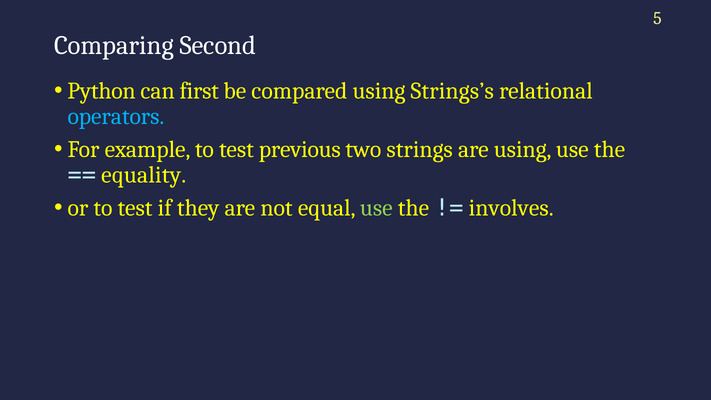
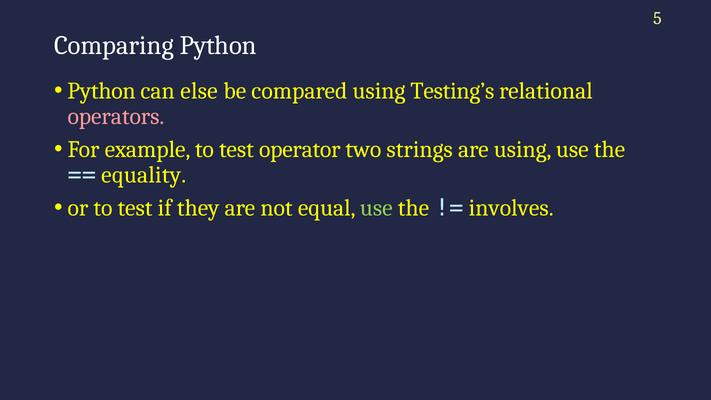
Comparing Second: Second -> Python (218, 46)
first: first -> else (199, 91)
Strings’s: Strings’s -> Testing’s (452, 91)
operators colour: light blue -> pink (116, 116)
previous: previous -> operator (300, 149)
